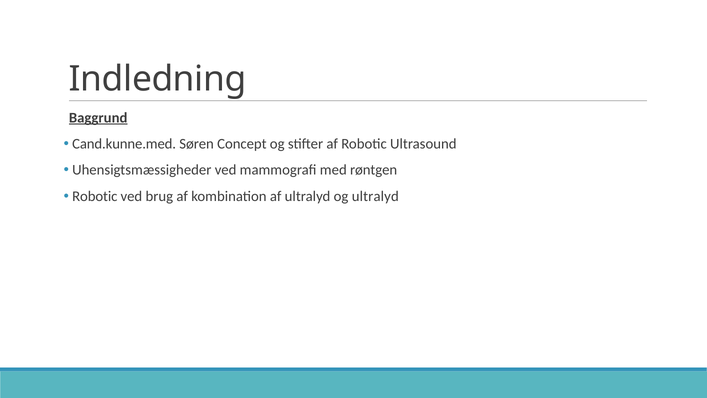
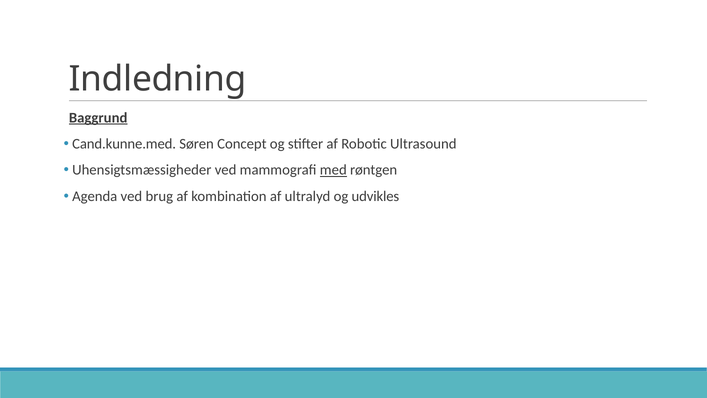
med underline: none -> present (333, 170)
Robotic: Robotic -> Agenda (95, 196)
og ultralyd: ultralyd -> udvikles (375, 196)
